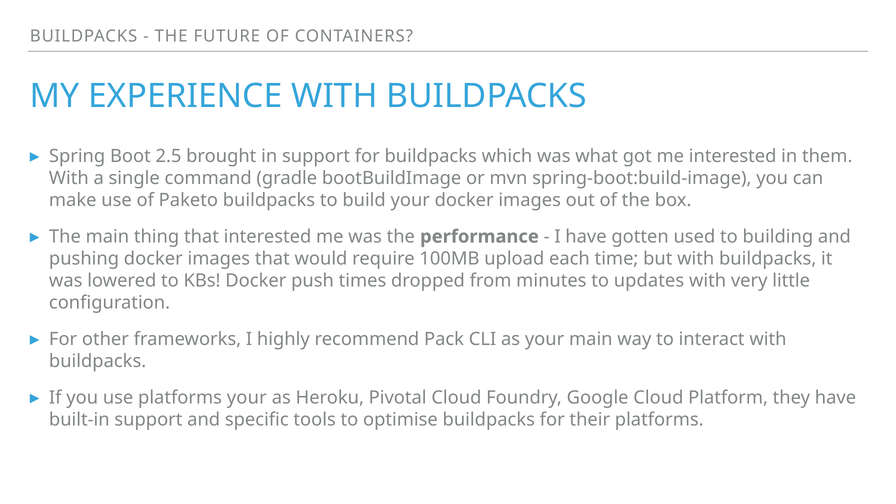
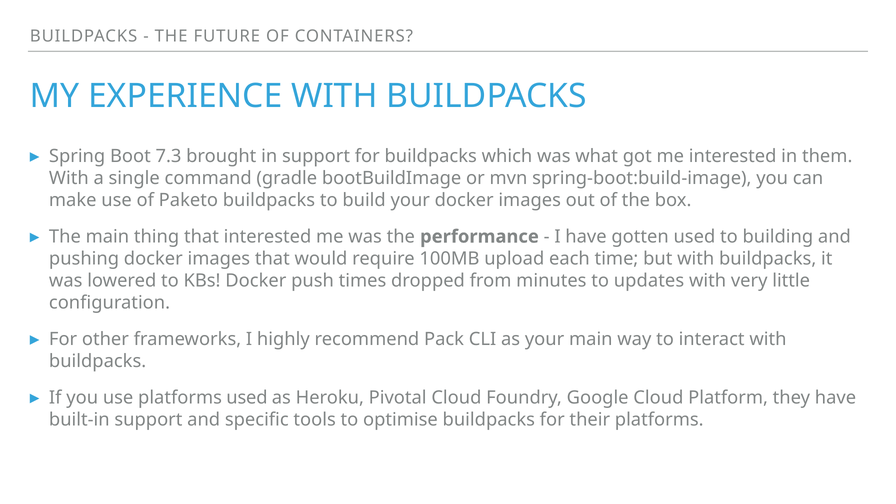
2.5: 2.5 -> 7.3 (168, 156)
platforms your: your -> used (247, 398)
